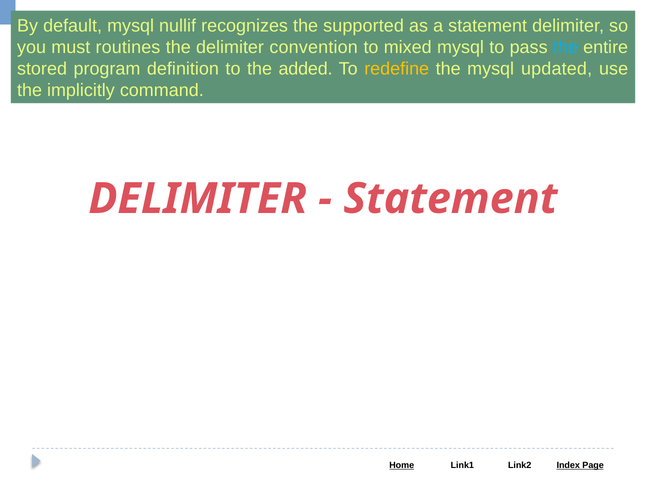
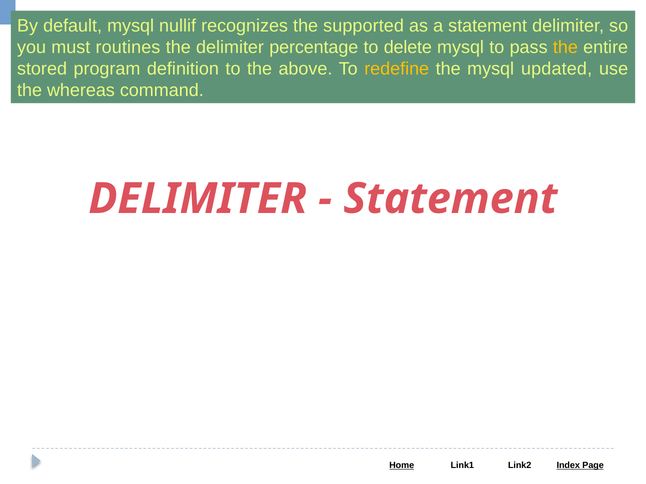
convention: convention -> percentage (314, 47)
mixed: mixed -> delete (408, 47)
the colour: light blue -> yellow (565, 47)
added: added -> above (305, 69)
implicitly: implicitly -> whereas (81, 91)
